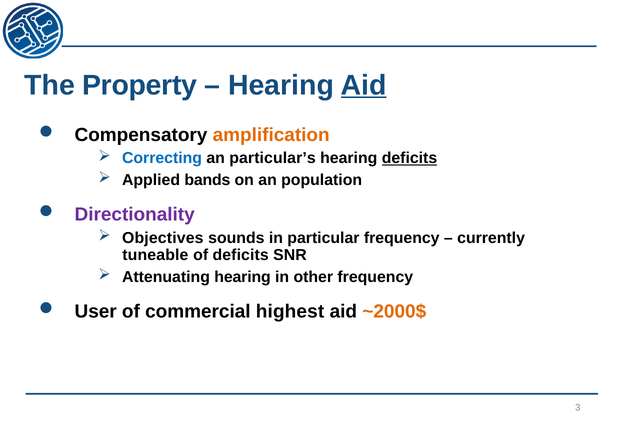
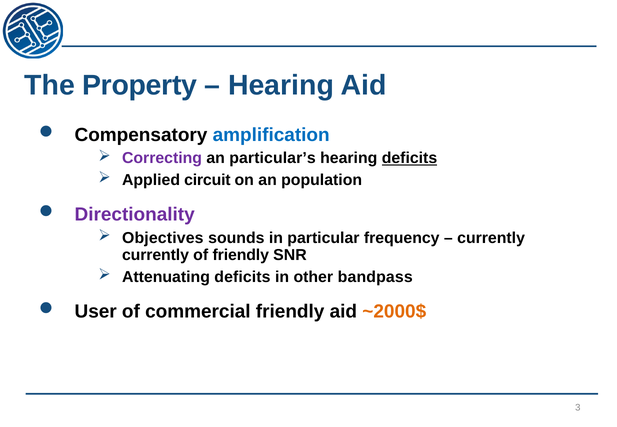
Aid underline: present -> none (364, 85)
amplification colour: orange -> blue (271, 135)
Correcting colour: blue -> purple (162, 158)
bands: bands -> circuit (207, 180)
tuneable: tuneable -> currently (155, 255)
of deficits: deficits -> friendly (241, 255)
Attenuating hearing: hearing -> deficits (242, 277)
other frequency: frequency -> bandpass (375, 277)
commercial highest: highest -> friendly (290, 312)
